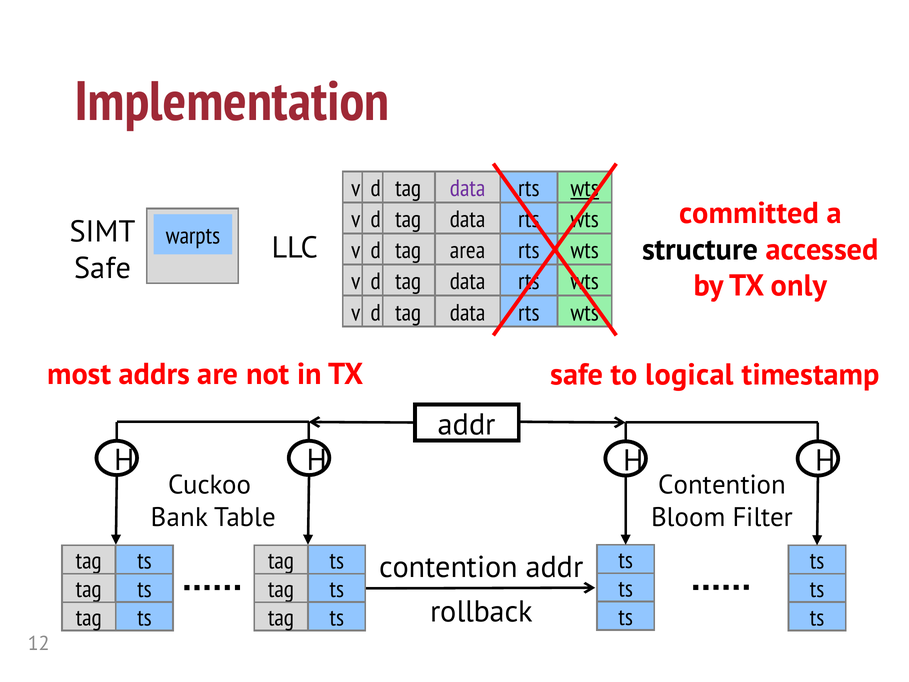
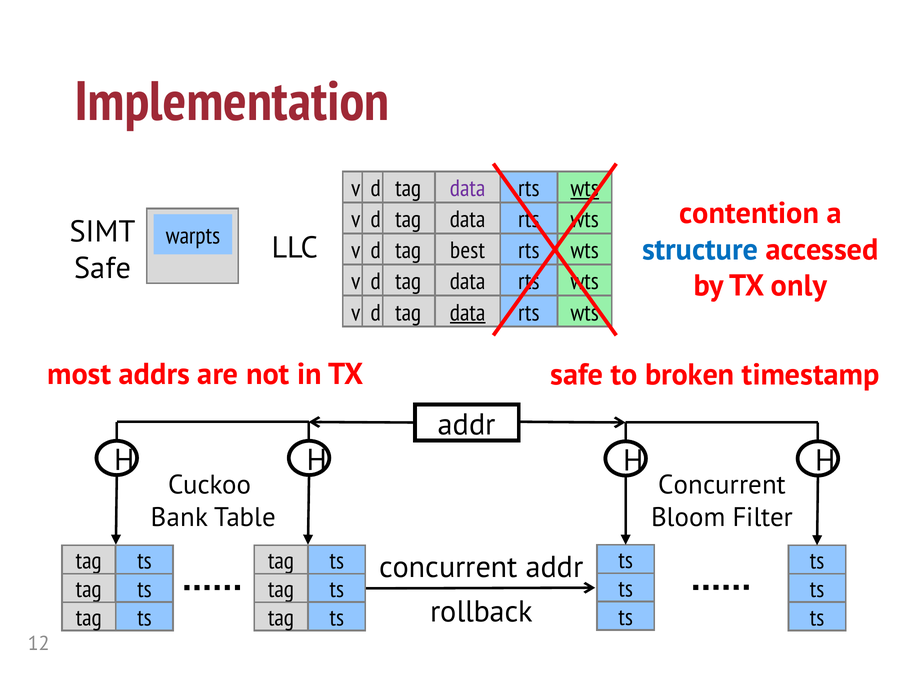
committed: committed -> contention (749, 213)
structure colour: black -> blue (700, 249)
area: area -> best (467, 251)
data underline: none -> present (468, 313)
logical: logical -> broken (690, 374)
Contention: Contention -> Concurrent (722, 485)
contention: contention -> concurrent (448, 567)
